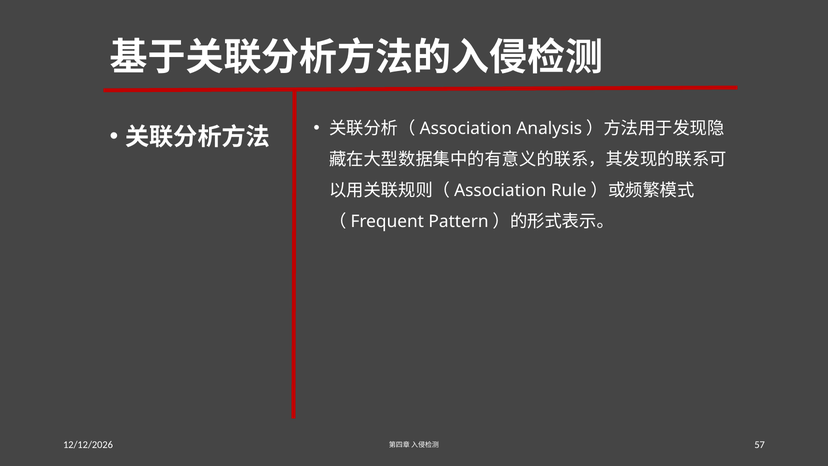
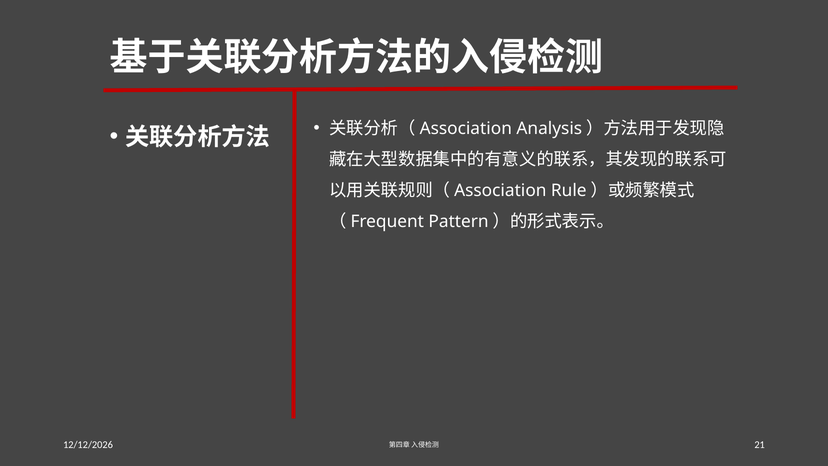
57: 57 -> 21 (760, 445)
